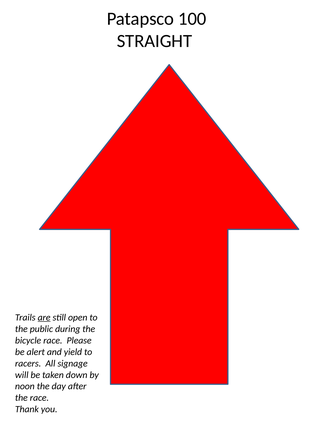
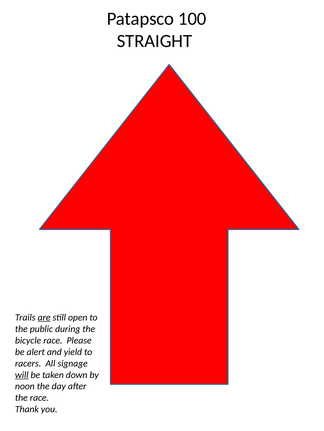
will underline: none -> present (22, 376)
